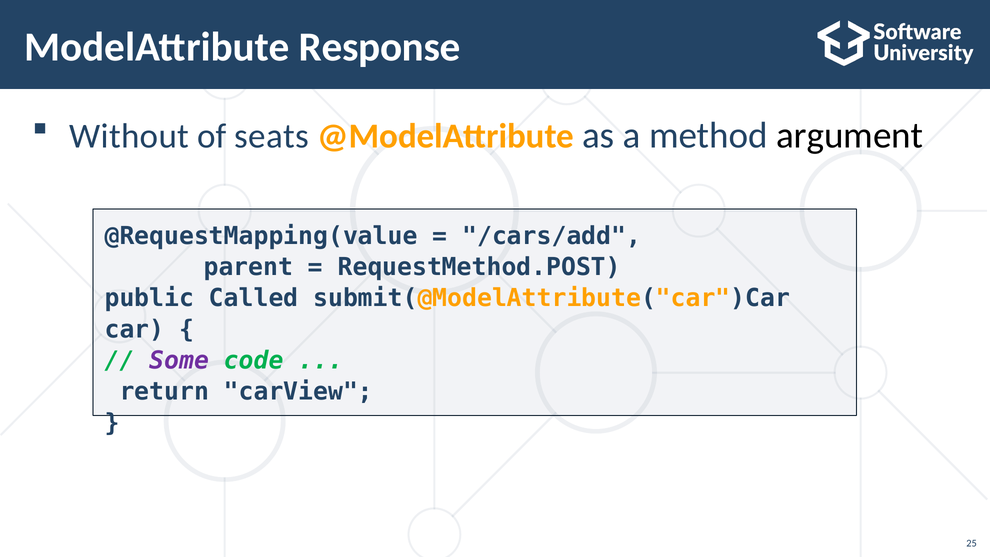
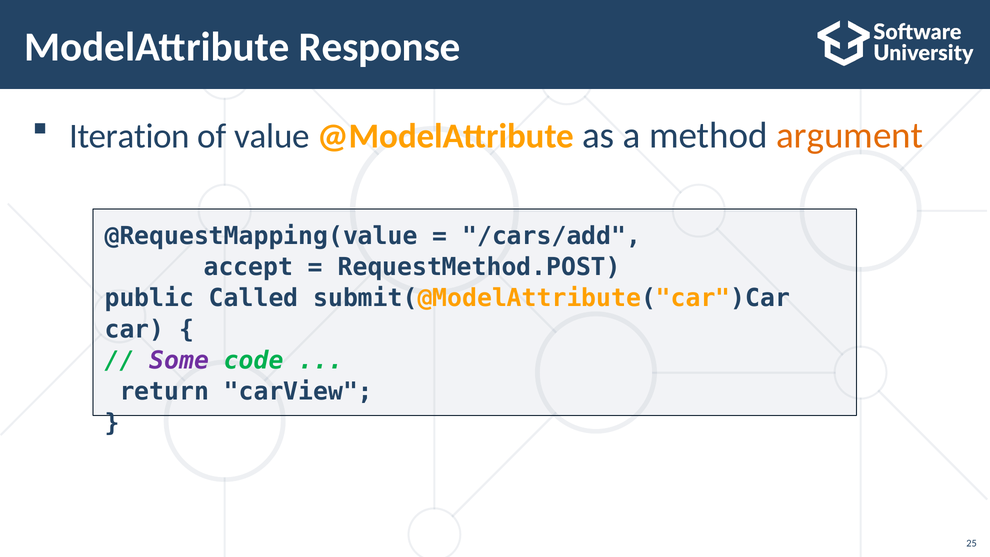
Without: Without -> Iteration (129, 136)
seats: seats -> value (272, 136)
argument colour: black -> orange (850, 135)
parent: parent -> accept (248, 267)
